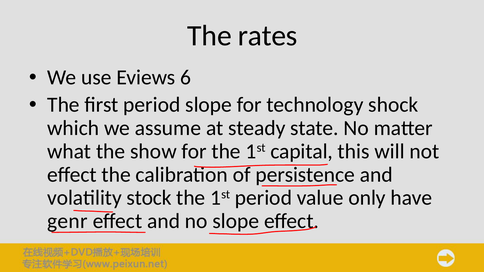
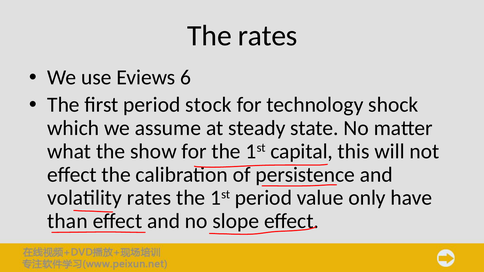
period slope: slope -> stock (209, 105)
volatility stock: stock -> rates (149, 198)
genr: genr -> than (67, 221)
